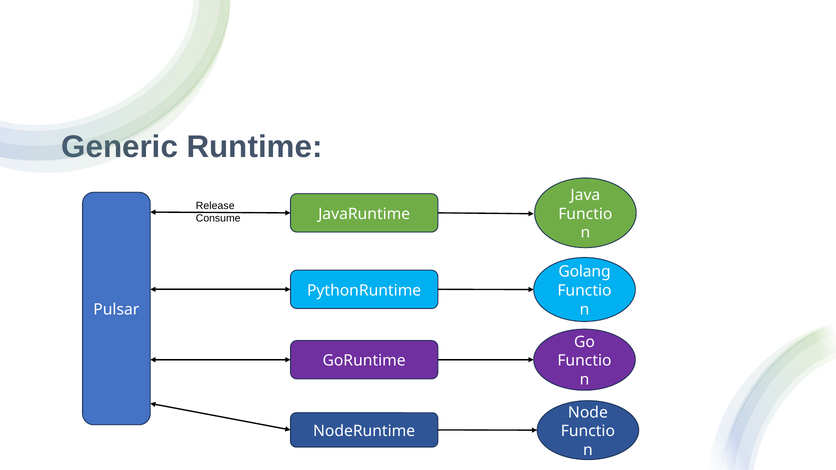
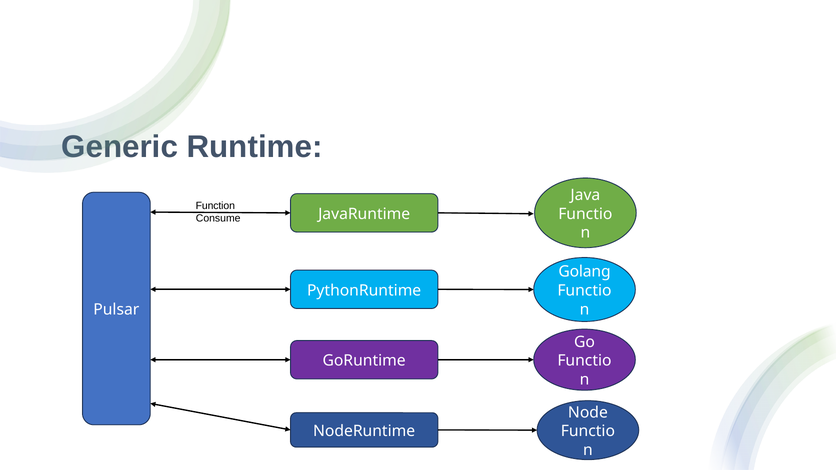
Release: Release -> Function (215, 206)
